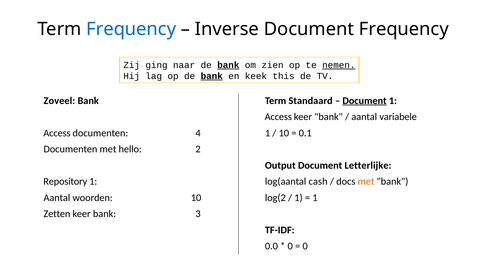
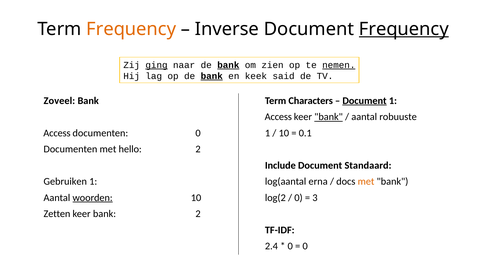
Frequency colour: blue -> orange (131, 29)
Frequency underline: none -> present (404, 29)
ging underline: none -> present (157, 65)
this: this -> said (284, 76)
Standaard: Standaard -> Characters (311, 101)
bank underline: none -> present (329, 117)
variabele: variabele -> robuuste (398, 117)
documenten 4: 4 -> 0 (198, 133)
Output: Output -> Include (280, 165)
Letterlijke: Letterlijke -> Standaard (368, 165)
Repository: Repository -> Gebruiken (65, 182)
cash: cash -> erna (318, 182)
woorden underline: none -> present (93, 198)
1: 1 -> 0 (298, 198)
1: 1 -> 3 (315, 198)
bank 3: 3 -> 2 (198, 214)
0.0: 0.0 -> 2.4 (271, 246)
